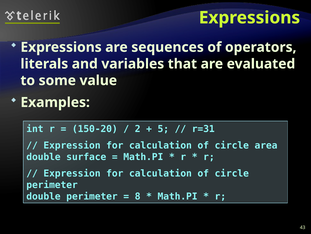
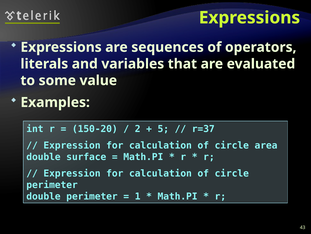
r=31: r=31 -> r=37 (203, 128)
8: 8 -> 1 (138, 196)
